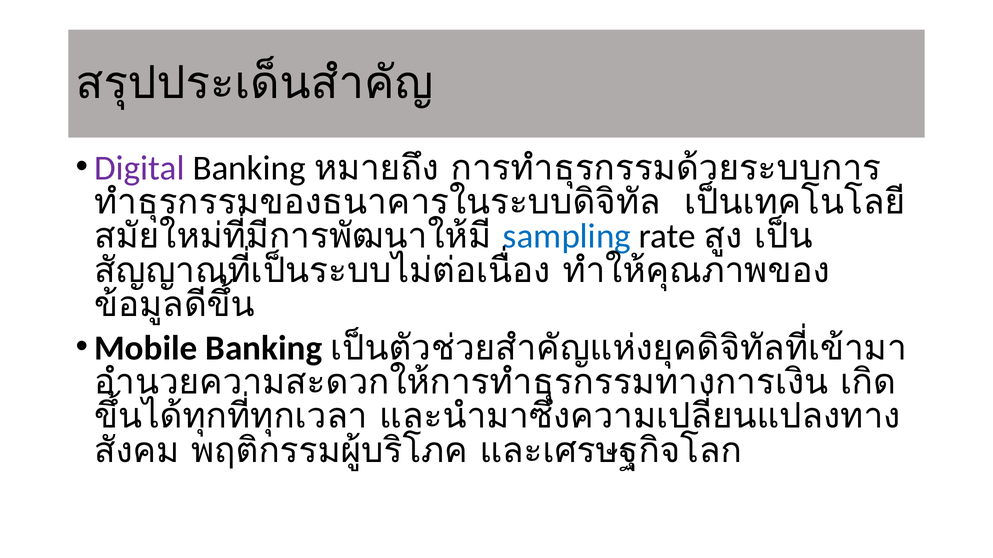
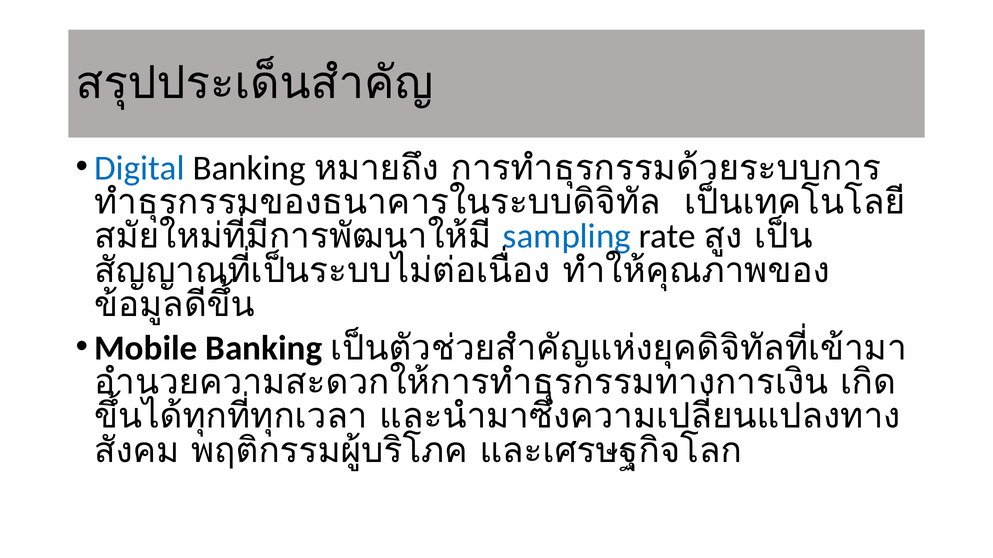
Digital colour: purple -> blue (140, 168)
